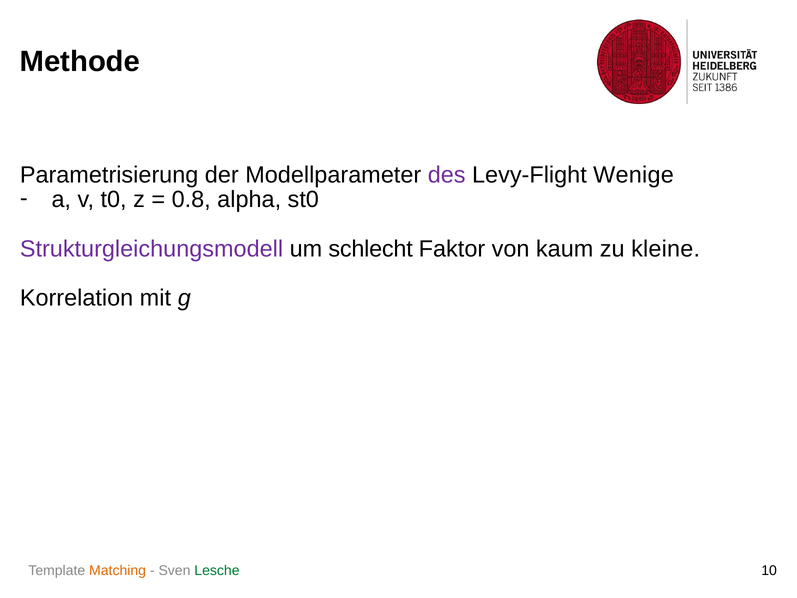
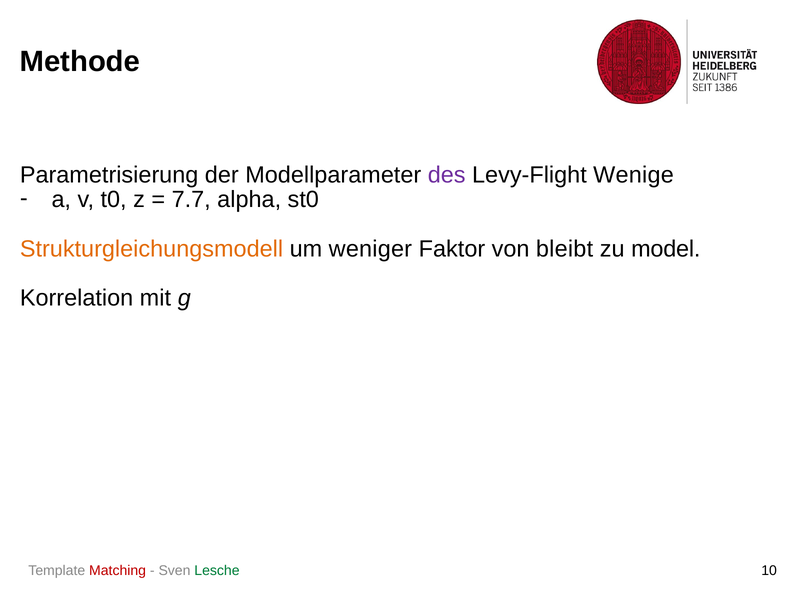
0.8: 0.8 -> 7.7 (191, 199)
Strukturgleichungsmodell colour: purple -> orange (152, 249)
schlecht: schlecht -> weniger (370, 249)
kaum: kaum -> bleibt (565, 249)
kleine: kleine -> model (666, 249)
Matching colour: orange -> red (118, 570)
